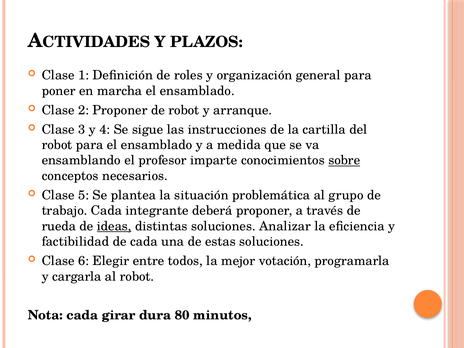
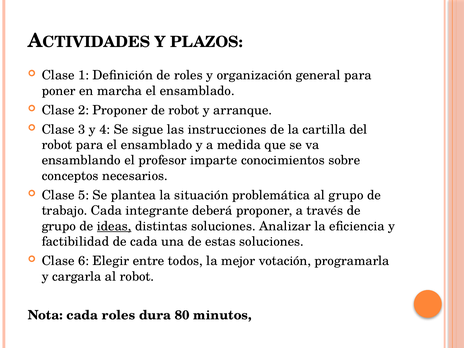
sobre underline: present -> none (344, 160)
rueda: rueda -> grupo (59, 226)
cada girar: girar -> roles (119, 315)
